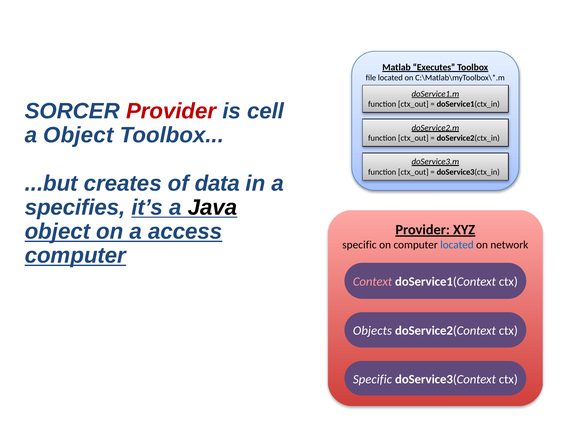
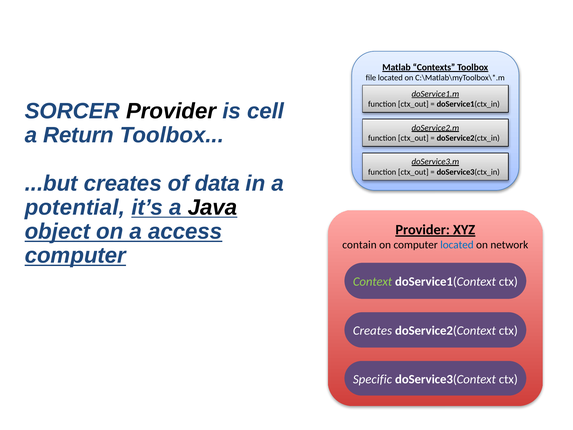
Executes: Executes -> Contexts (434, 67)
Provider colour: red -> black (171, 111)
a Object: Object -> Return (79, 135)
specifies: specifies -> potential (75, 207)
specific: specific -> contain (359, 245)
Context colour: pink -> light green (373, 282)
Objects: Objects -> Creates (372, 331)
